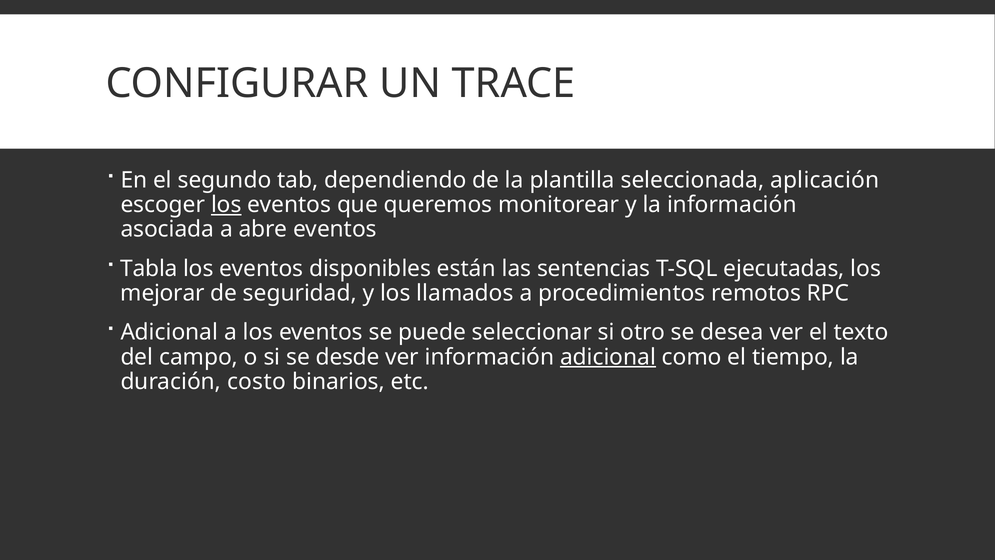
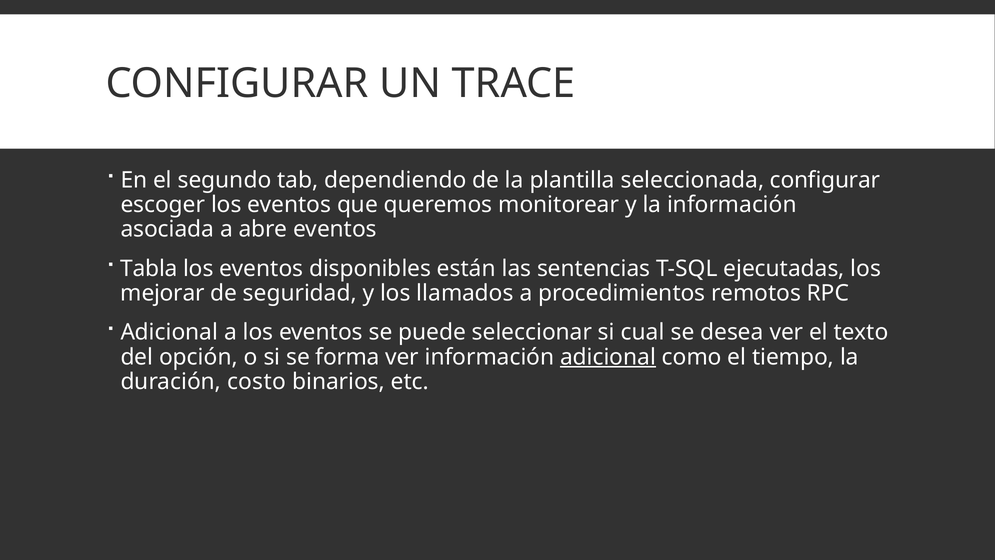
seleccionada aplicación: aplicación -> configurar (825, 180)
los underline: present -> none (226, 205)
otro: otro -> cual (643, 332)
campo: campo -> opción (199, 357)
desde: desde -> forma (348, 357)
